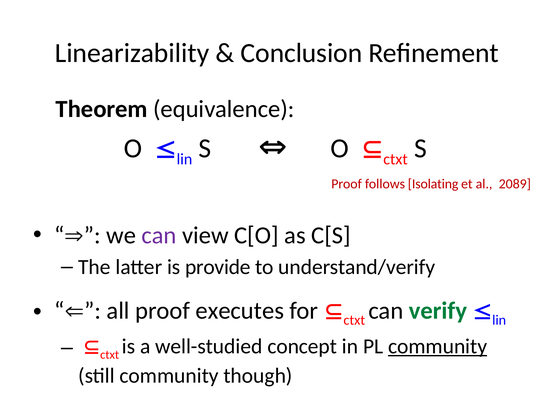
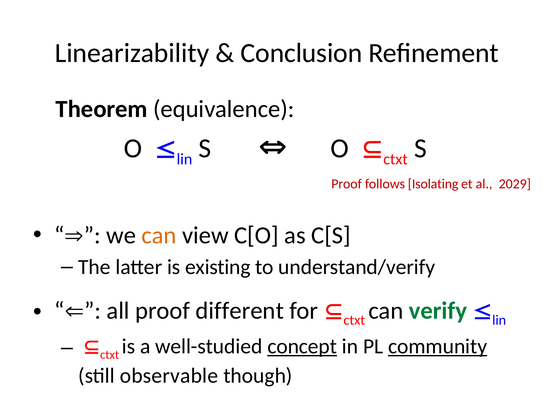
2089: 2089 -> 2029 (515, 184)
can colour: purple -> orange (159, 236)
provide: provide -> existing (218, 268)
executes: executes -> different (240, 311)
concept underline: none -> present (302, 347)
still community: community -> observable (169, 376)
